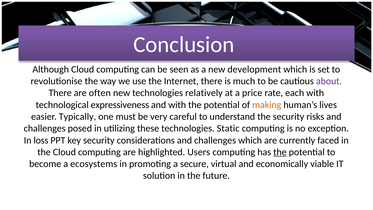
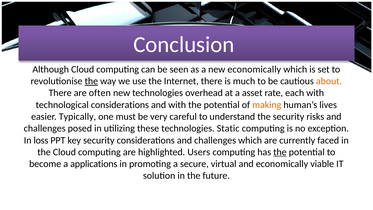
new development: development -> economically (254, 69)
the underline: none -> present (91, 81)
about colour: purple -> orange (329, 81)
relatively: relatively -> overhead (204, 93)
price: price -> asset (252, 93)
technological expressiveness: expressiveness -> considerations (120, 105)
ecosystems: ecosystems -> applications (94, 164)
